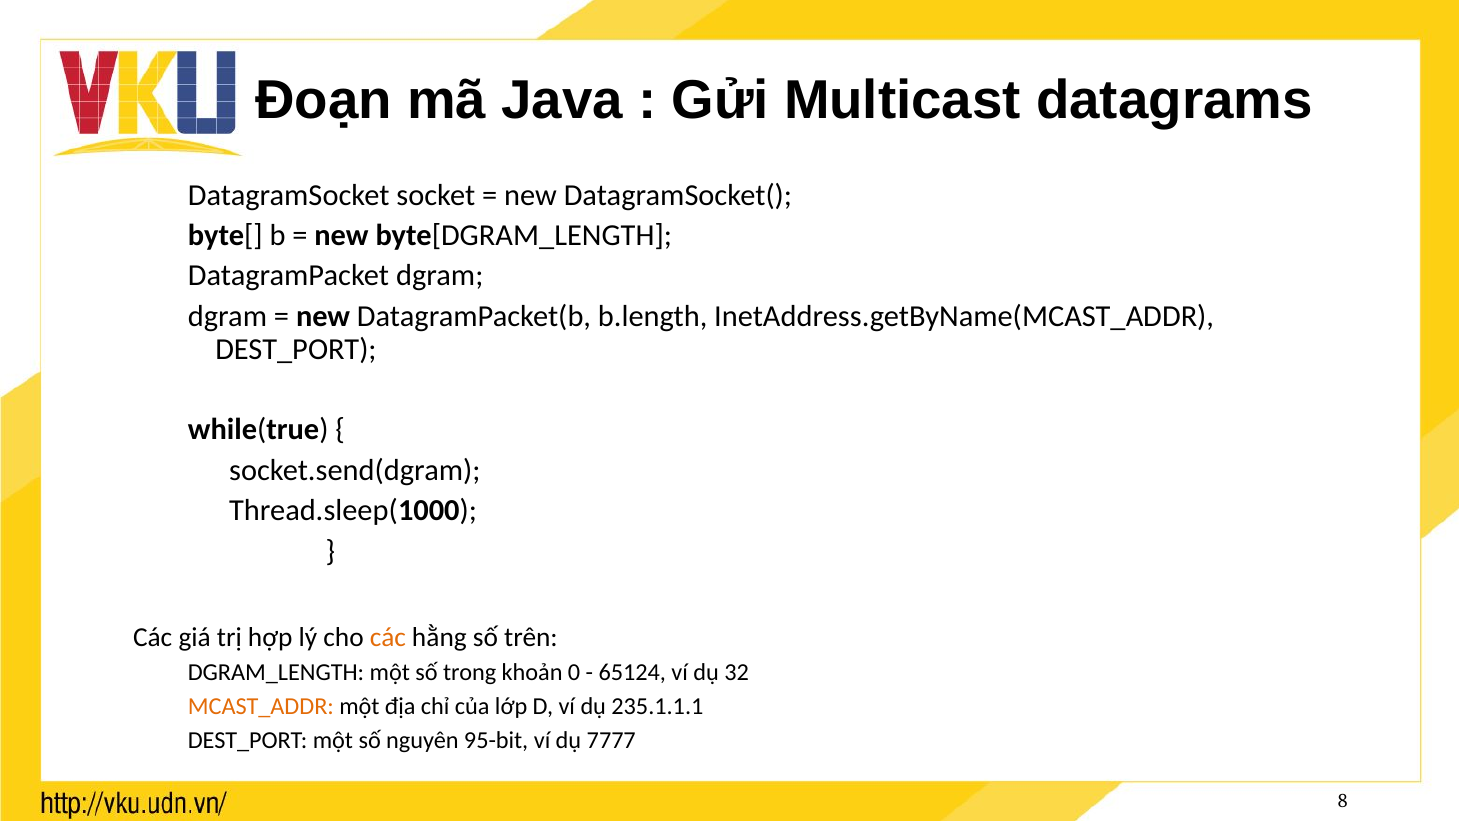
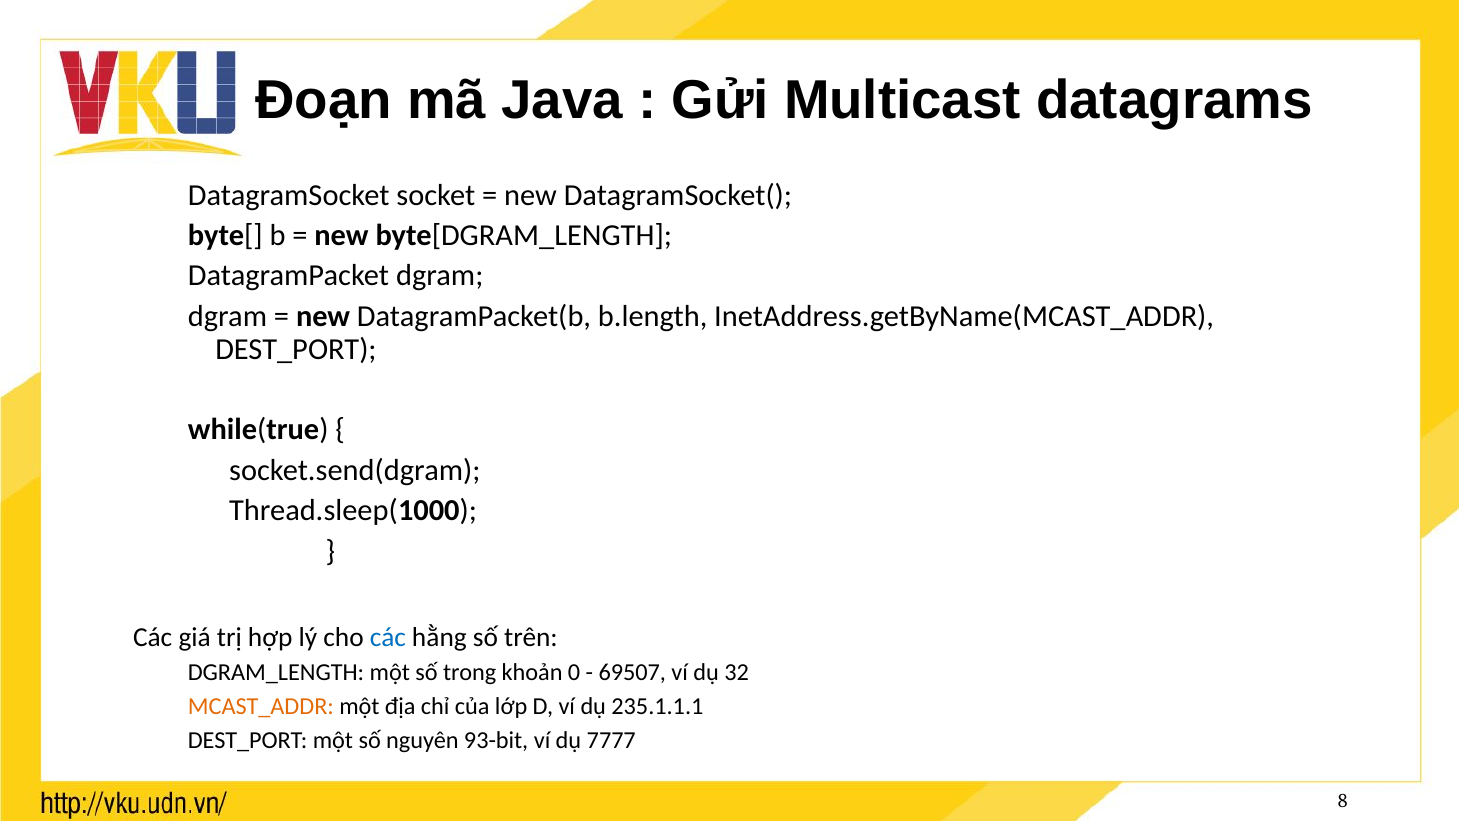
các colour: orange -> blue (388, 637)
65124: 65124 -> 69507 (632, 672)
95-bit: 95-bit -> 93-bit (496, 740)
